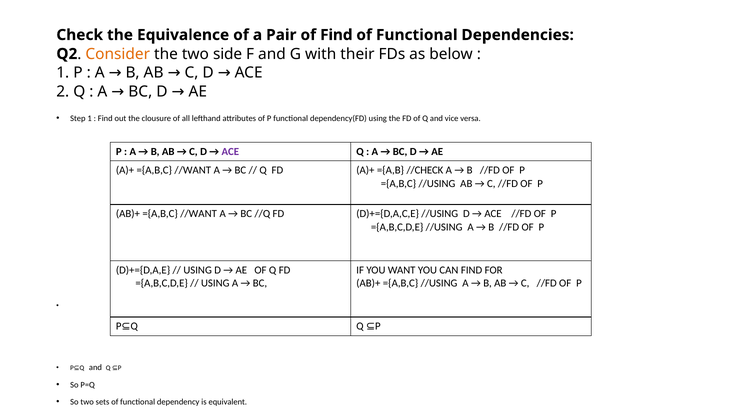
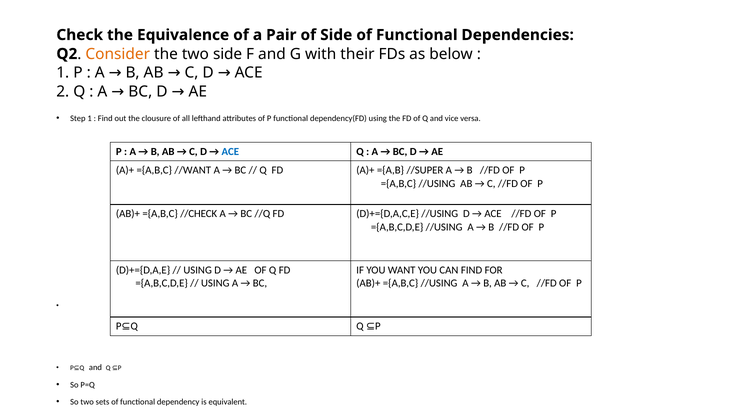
of Find: Find -> Side (336, 35)
ACE colour: purple -> blue (230, 152)
//CHECK: //CHECK -> //SUPER (425, 170)
AB)+ ={A,B,C //WANT: //WANT -> //CHECK (199, 214)
